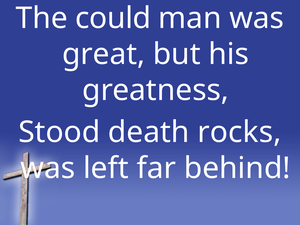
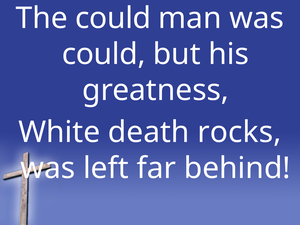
great: great -> could (104, 54)
Stood: Stood -> White (59, 132)
